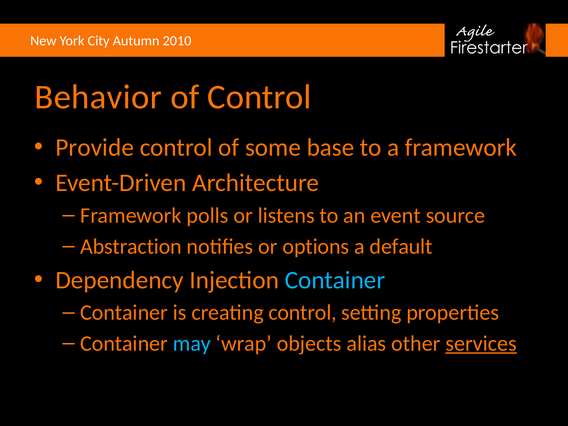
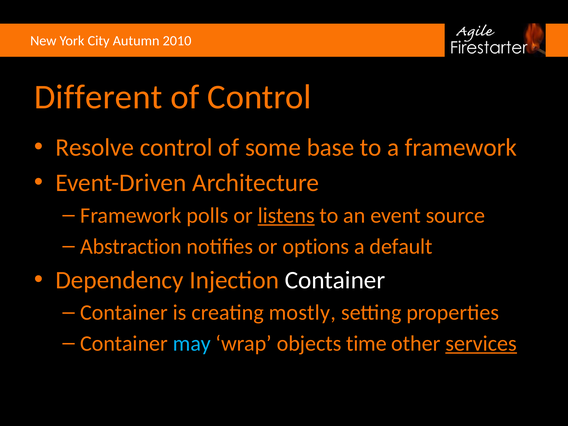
Behavior: Behavior -> Different (98, 97)
Provide: Provide -> Resolve (95, 148)
listens underline: none -> present (286, 216)
Container colour: light blue -> white (335, 280)
creating control: control -> mostly (302, 313)
alias: alias -> time (366, 344)
